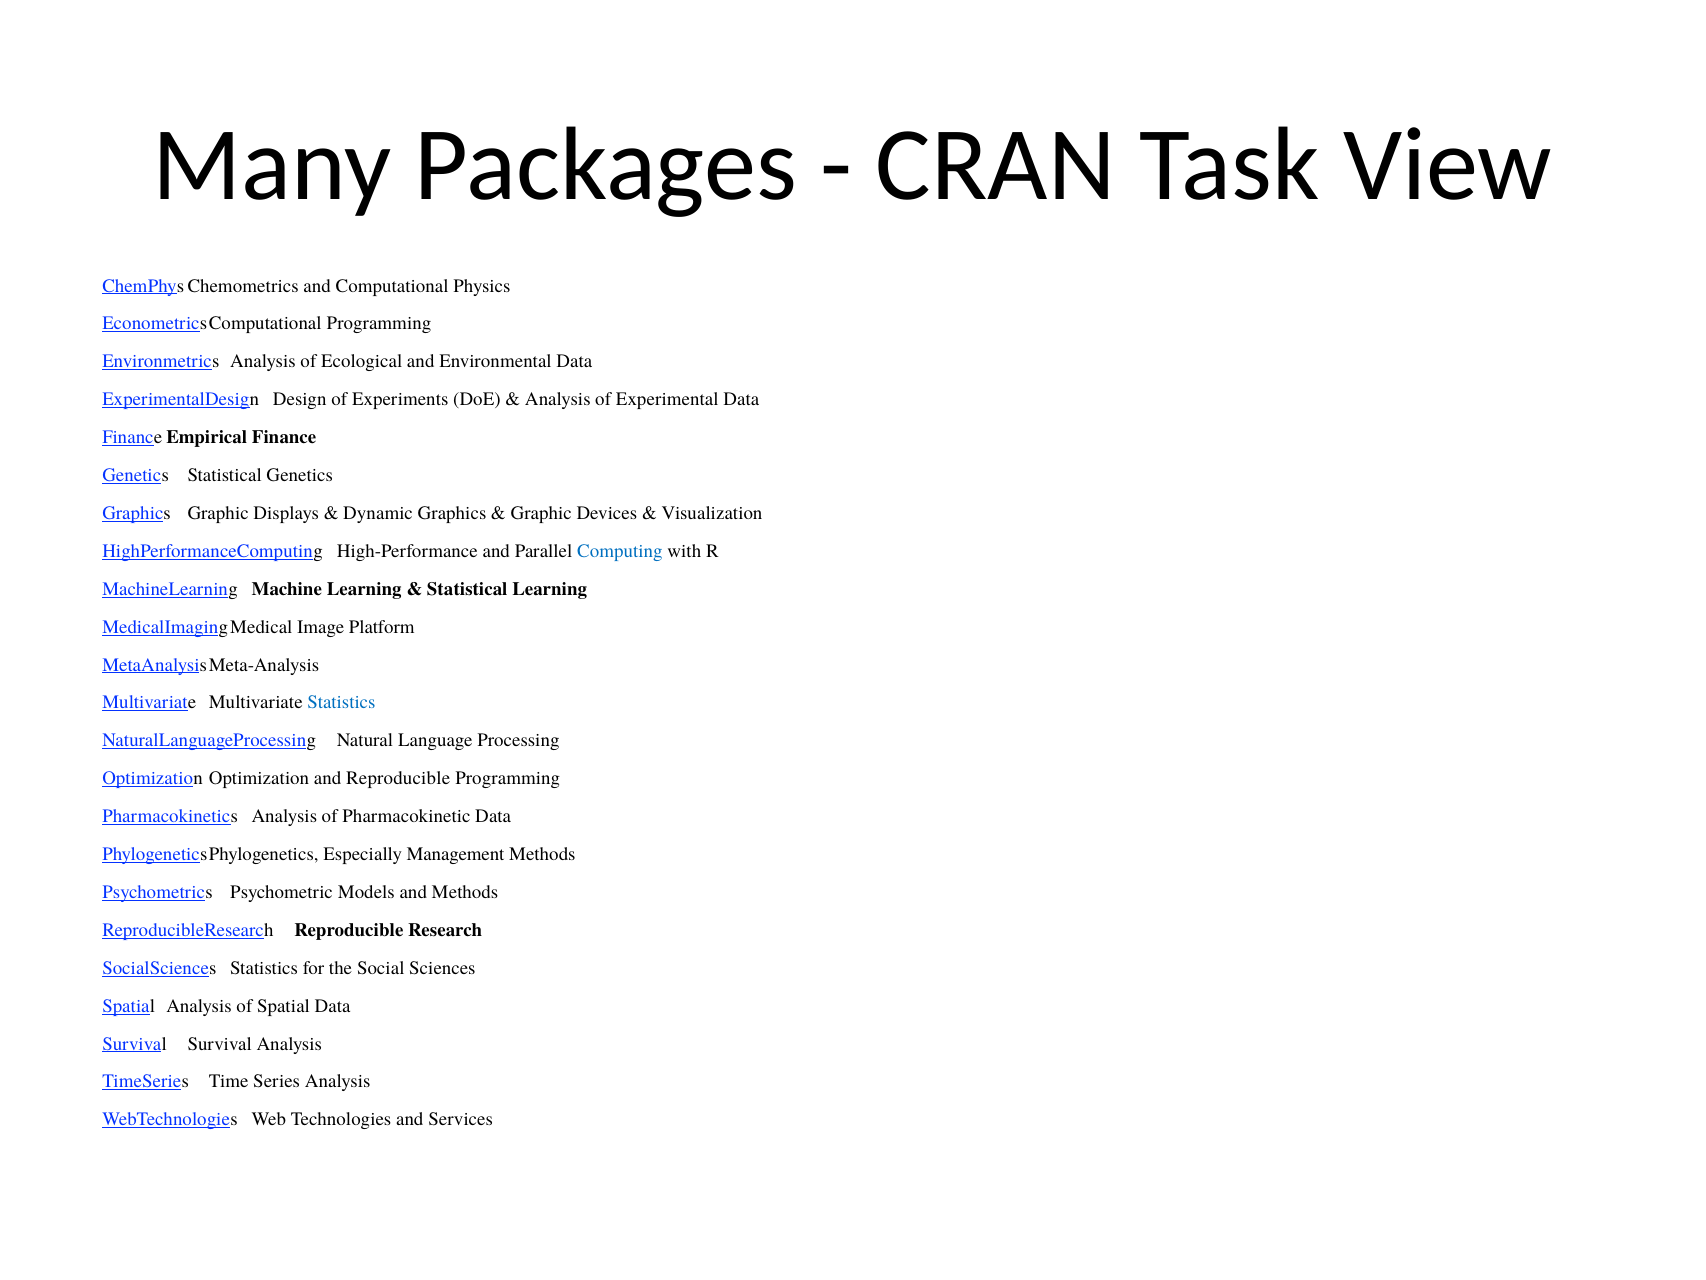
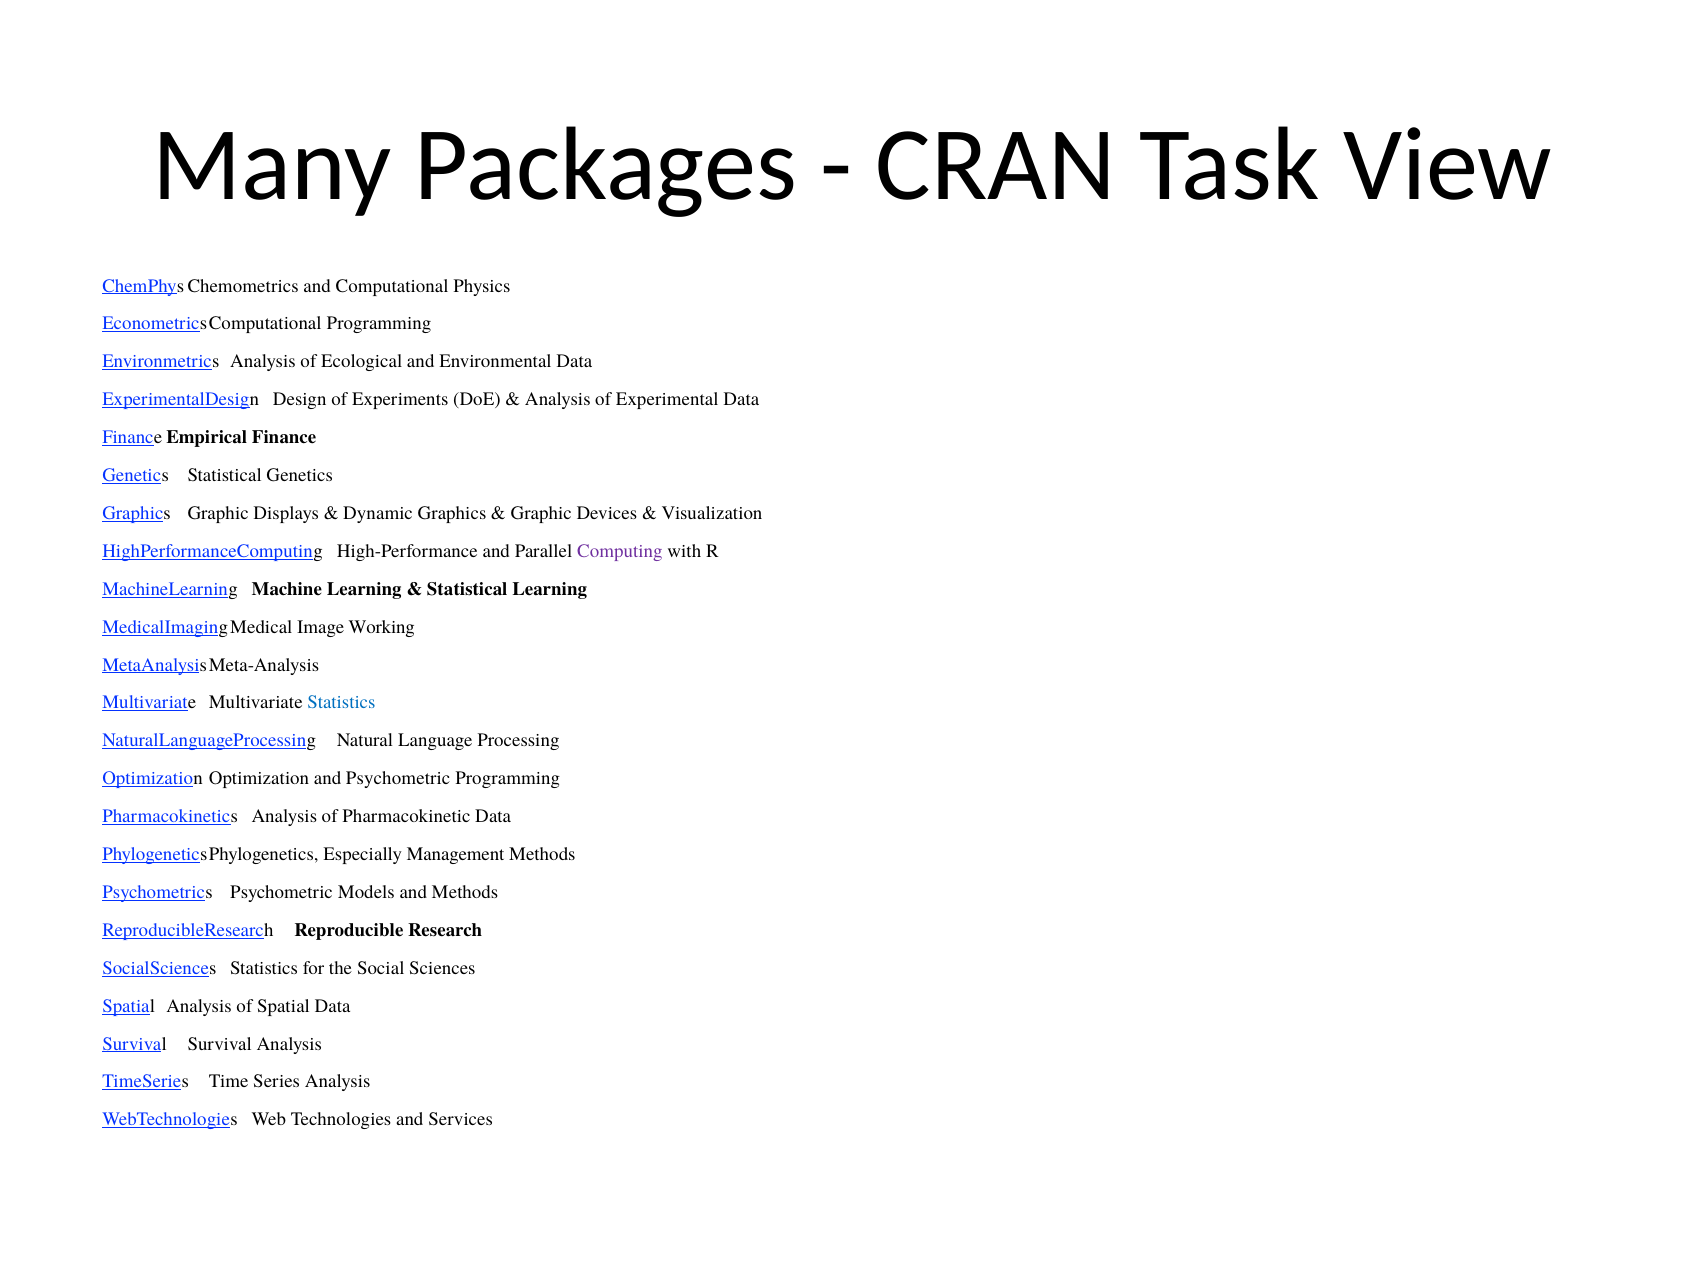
Computing colour: blue -> purple (620, 551)
Platform: Platform -> Working (382, 627)
and Reproducible: Reproducible -> Psychometric (398, 778)
